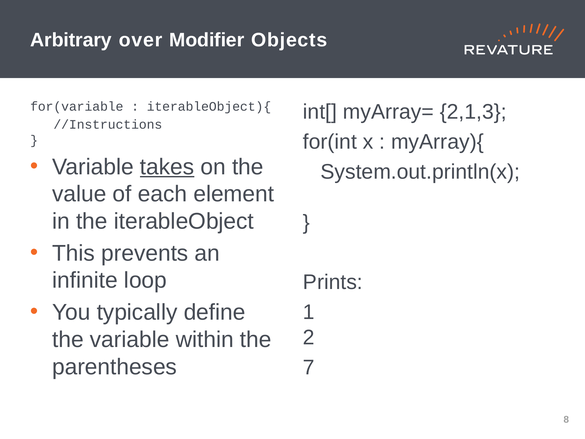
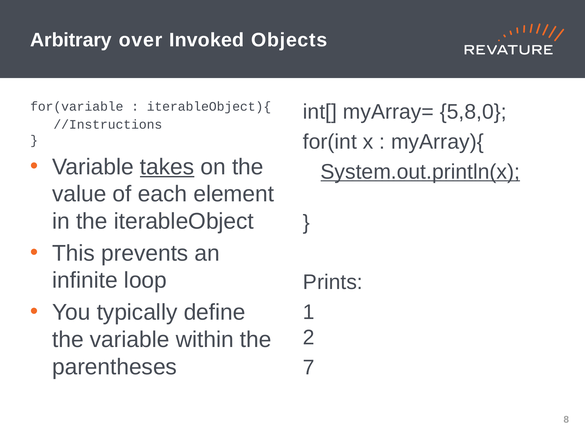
Modifier: Modifier -> Invoked (207, 40)
2,1,3: 2,1,3 -> 5,8,0 (473, 112)
System.out.println(x underline: none -> present (420, 172)
